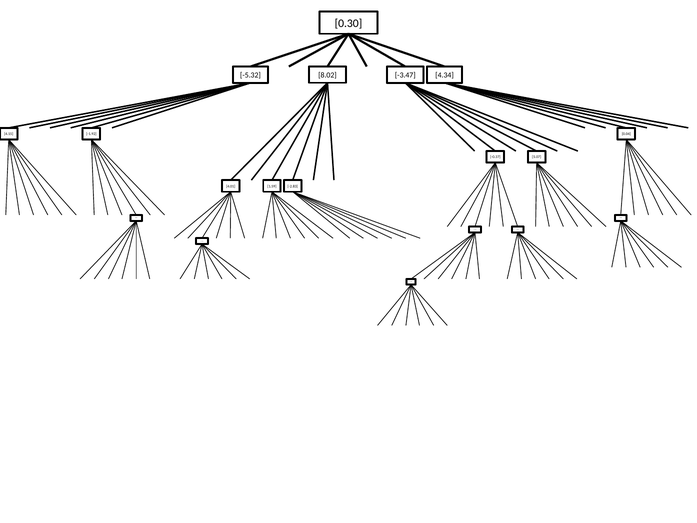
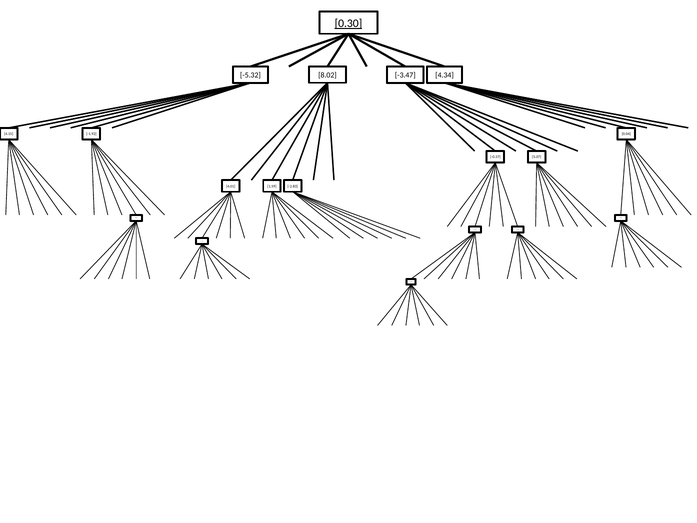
0.30 underline: none -> present (348, 23)
